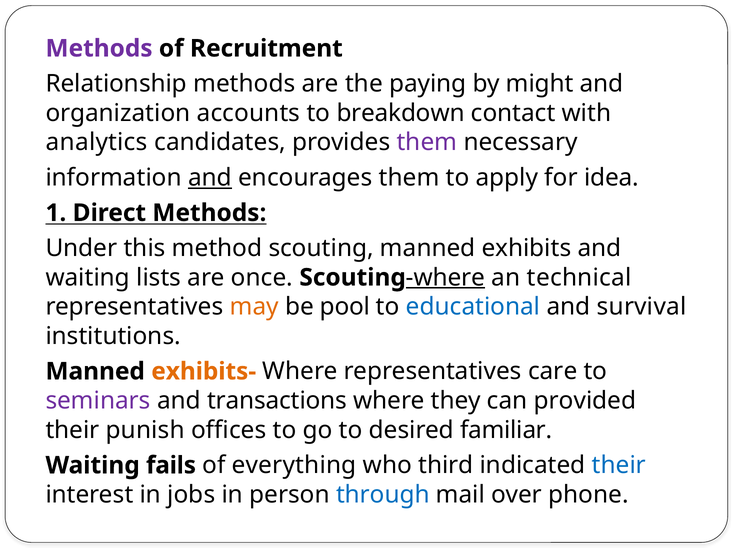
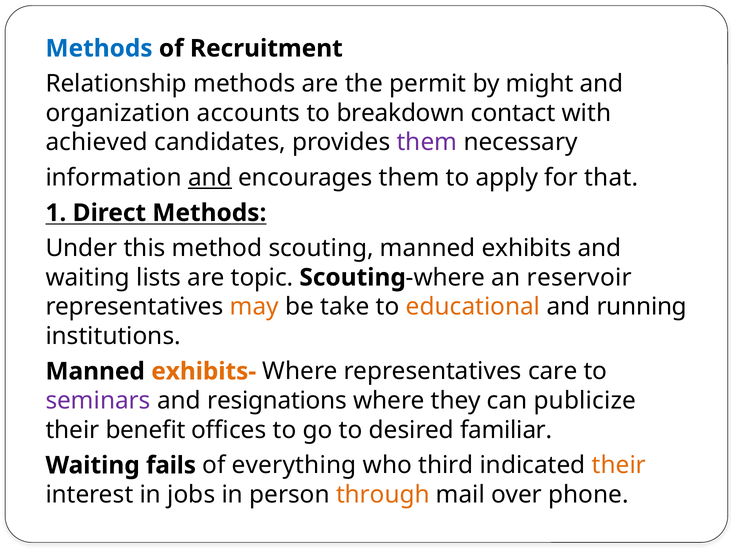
Methods colour: purple -> blue (99, 48)
paying: paying -> permit (428, 84)
analytics: analytics -> achieved (97, 142)
idea: idea -> that (611, 178)
once: once -> topic (262, 277)
where underline: present -> none (445, 277)
technical: technical -> reservoir (579, 277)
pool: pool -> take (345, 307)
educational colour: blue -> orange (473, 307)
survival: survival -> running (642, 307)
transactions: transactions -> resignations (277, 401)
provided: provided -> publicize (585, 401)
punish: punish -> benefit (146, 430)
their colour: blue -> orange (619, 465)
through colour: blue -> orange (383, 494)
